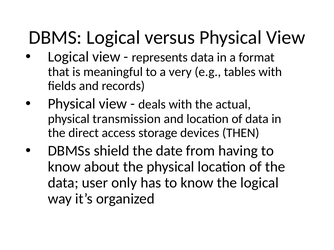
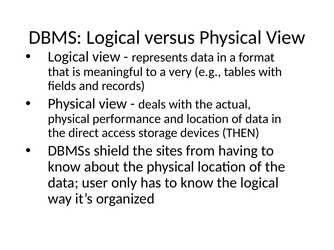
transmission: transmission -> performance (127, 119)
date: date -> sites (169, 151)
